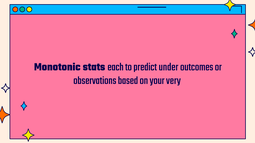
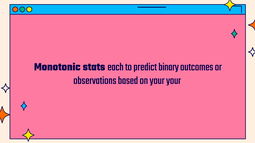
under: under -> binary (169, 67)
your very: very -> your (173, 80)
